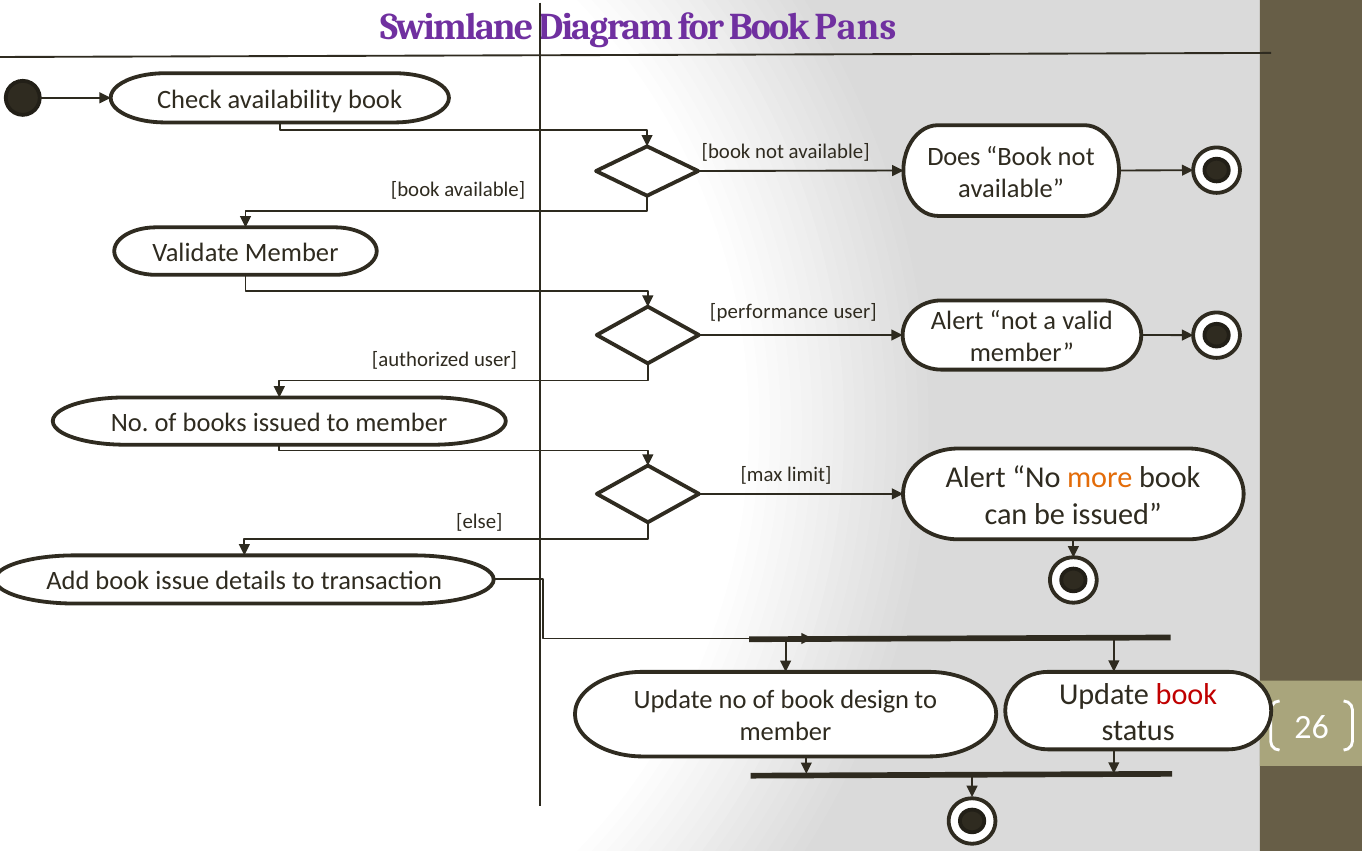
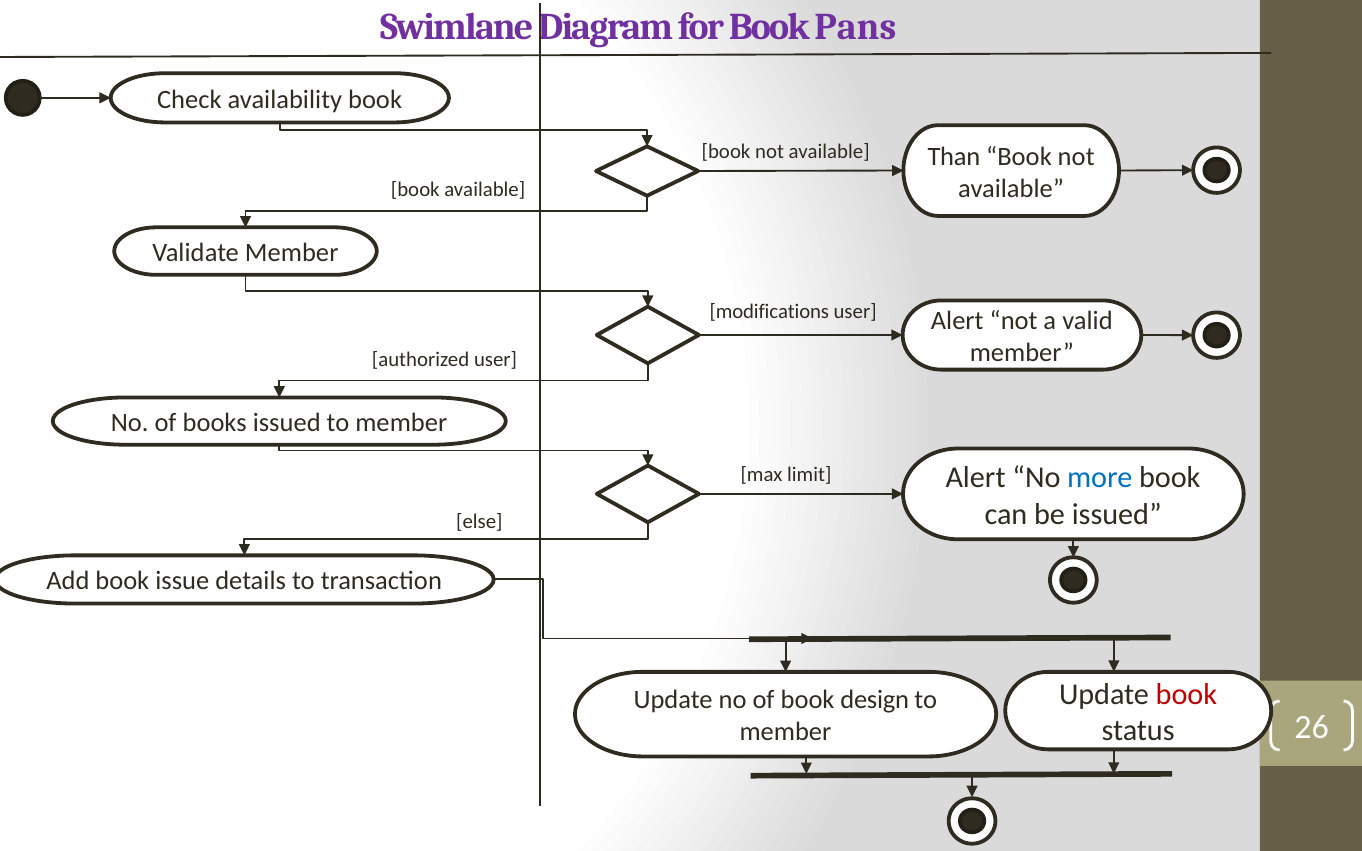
Does: Does -> Than (954, 157)
performance: performance -> modifications (769, 312)
more colour: orange -> blue (1100, 478)
